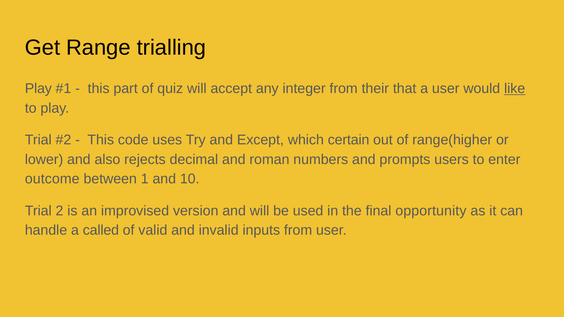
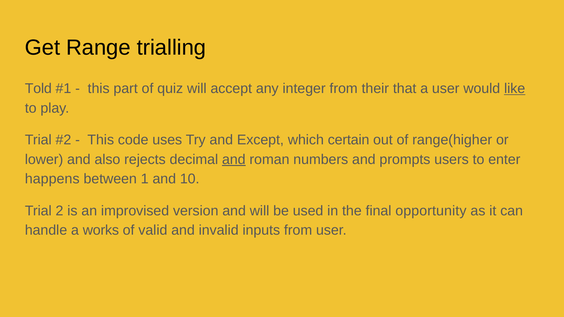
Play: Play -> Told (38, 89)
and underline: none -> present (234, 160)
outcome: outcome -> happens (52, 179)
called: called -> works (101, 230)
